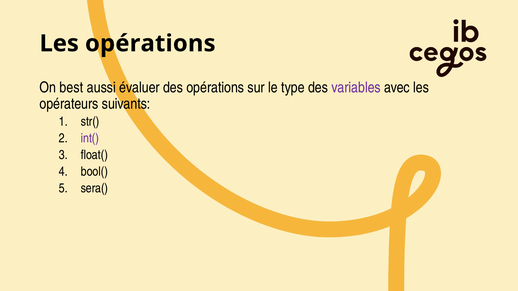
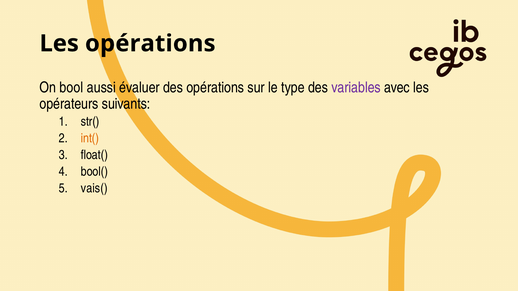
best: best -> bool (71, 88)
int( colour: purple -> orange (90, 138)
sera(: sera( -> vais( (94, 188)
